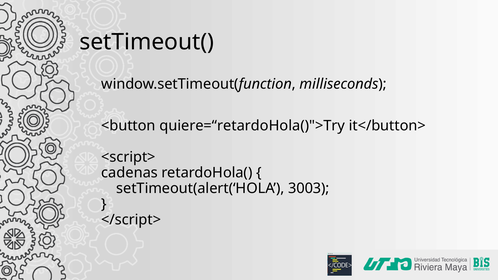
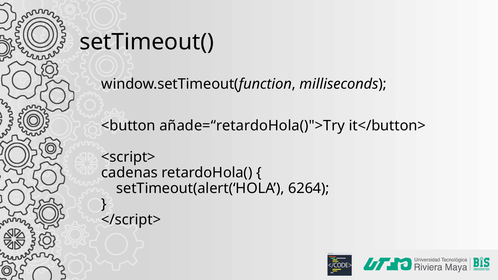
quiere=“retardoHola()">Try: quiere=“retardoHola()">Try -> añade=“retardoHola()">Try (252, 126)
3003: 3003 -> 6264 (309, 188)
